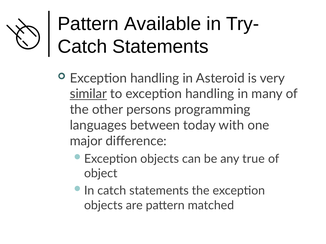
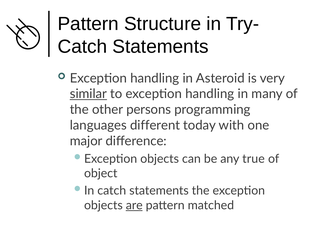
Available: Available -> Structure (163, 24)
between: between -> different (155, 126)
are underline: none -> present (134, 206)
